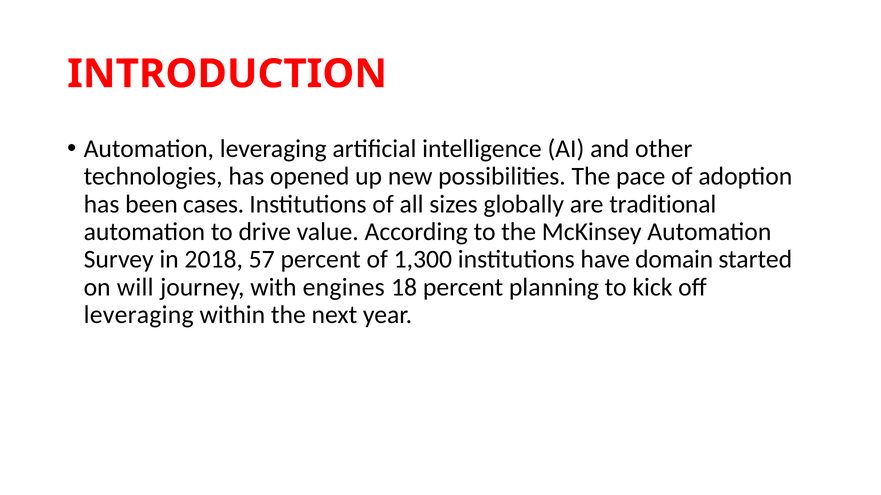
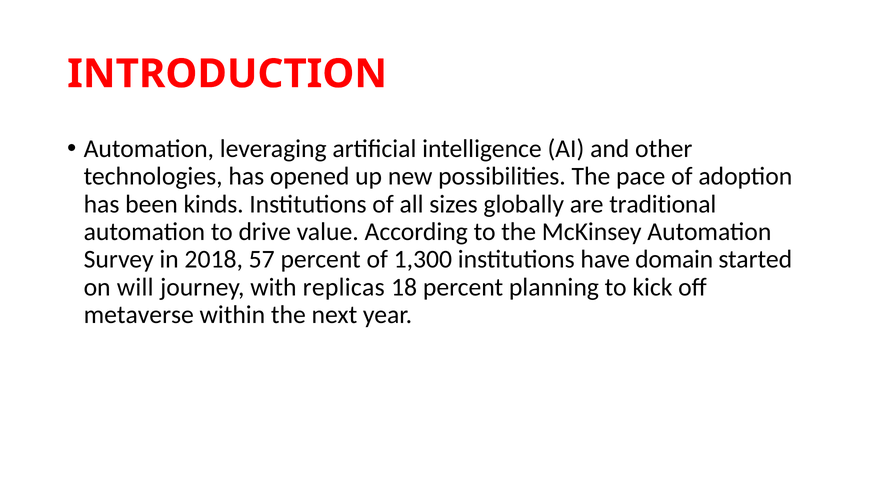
cases: cases -> kinds (214, 204)
engines: engines -> replicas (344, 287)
leveraging: leveraging -> metaverse (139, 315)
